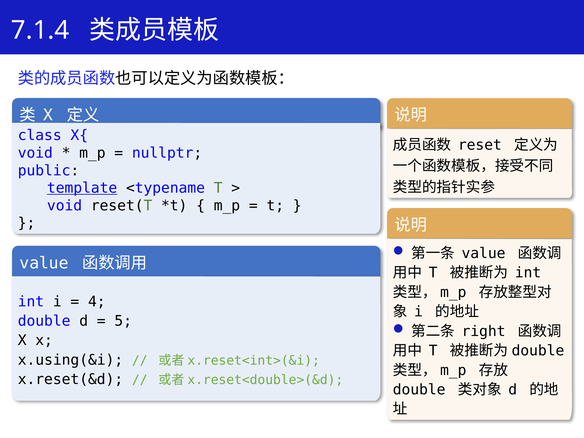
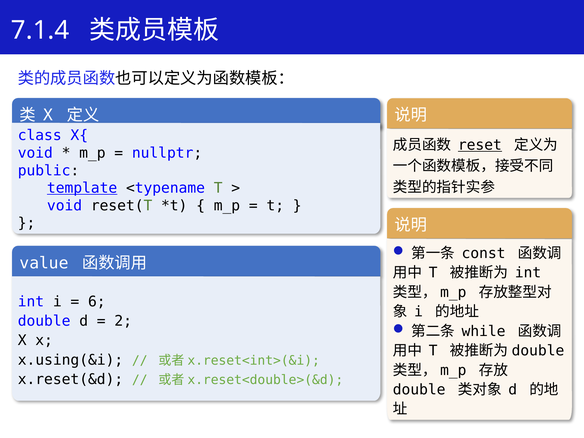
reset underline: none -> present (480, 145)
value: value -> const (484, 253)
4: 4 -> 6 (97, 302)
5: 5 -> 2 (123, 321)
right: right -> while (484, 331)
